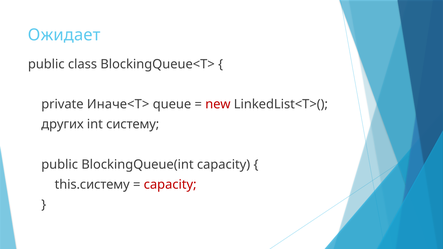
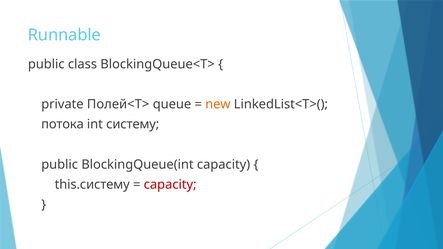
Ожидает: Ожидает -> Runnable (64, 35)
Иначе<T>: Иначе<T> -> Полей<T> (118, 104)
new colour: red -> orange (218, 104)
других: других -> потока (63, 124)
